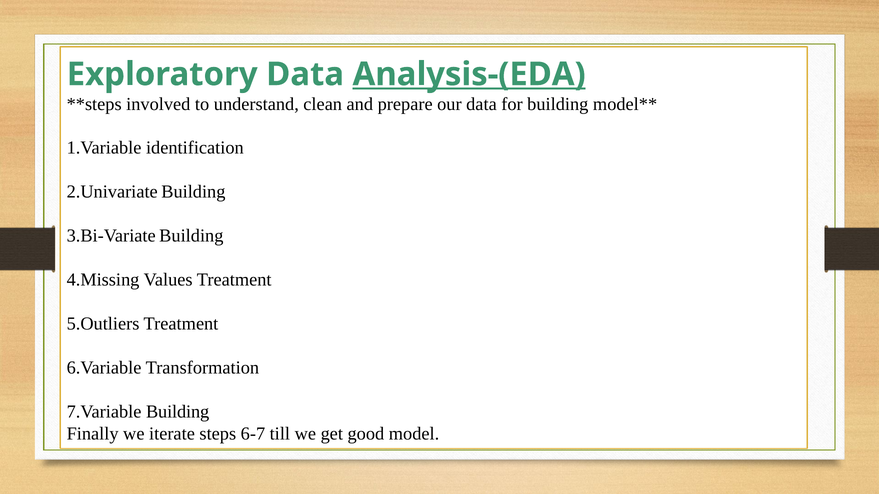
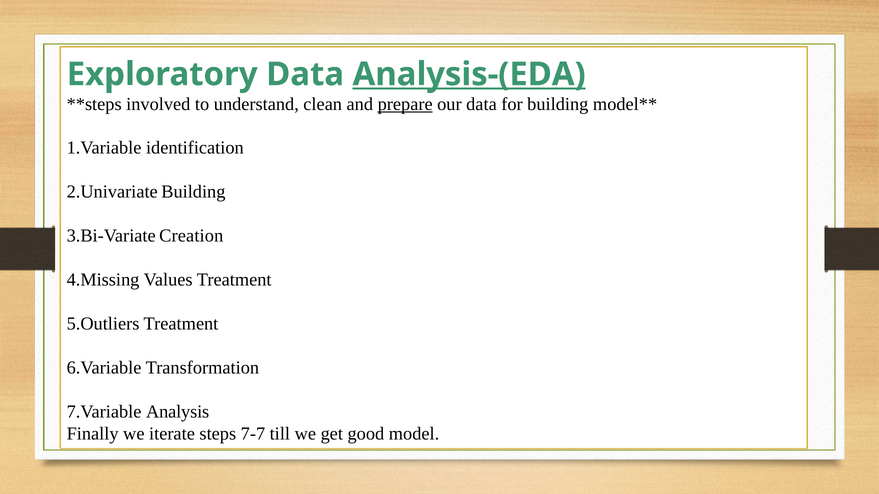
prepare underline: none -> present (405, 104)
Building: Building -> Creation (191, 236)
Building: Building -> Analysis (178, 412)
6-7: 6-7 -> 7-7 (253, 434)
